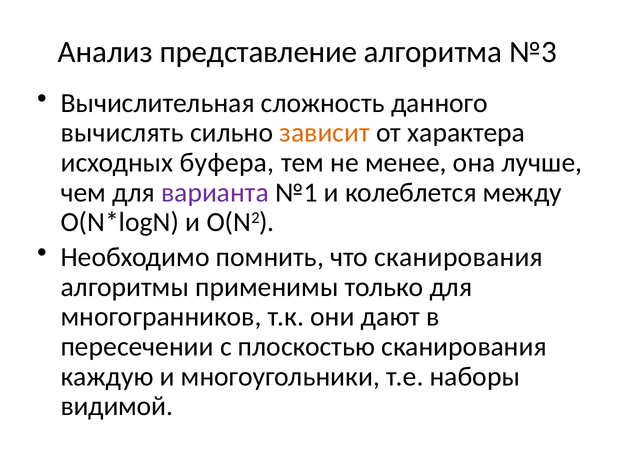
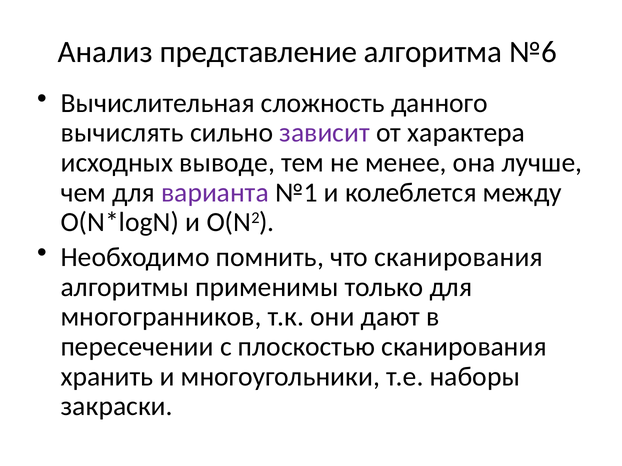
№3: №3 -> №6 (533, 52)
зависит colour: orange -> purple (325, 133)
буфера: буфера -> выводе (227, 163)
каждую: каждую -> хранить (107, 377)
видимой: видимой -> закраски (117, 407)
